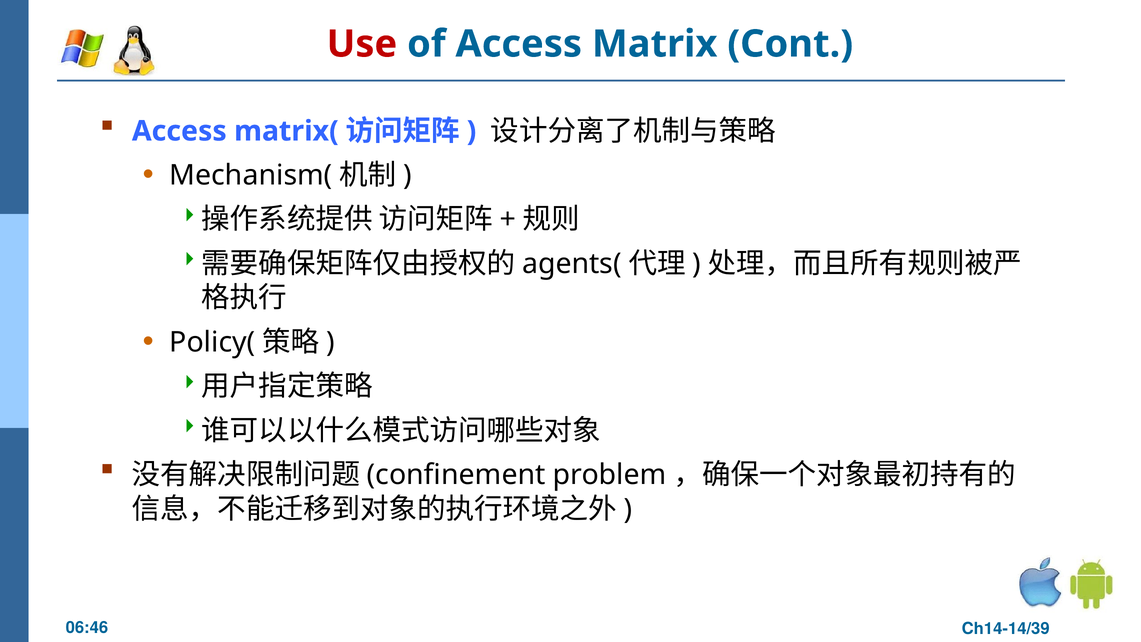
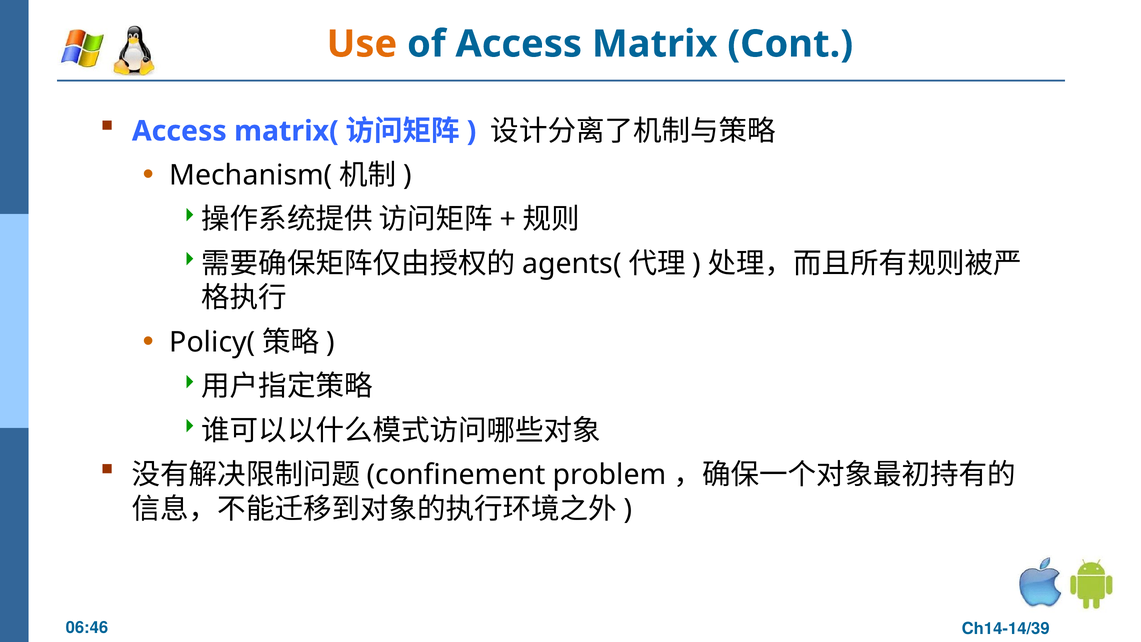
Use colour: red -> orange (362, 44)
